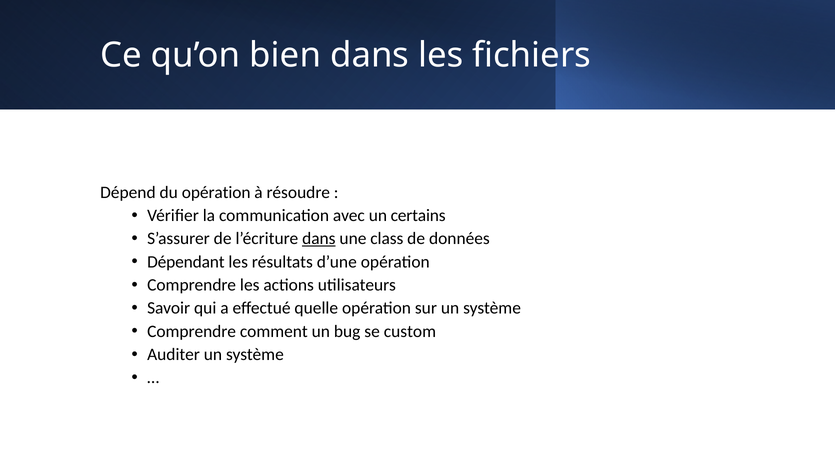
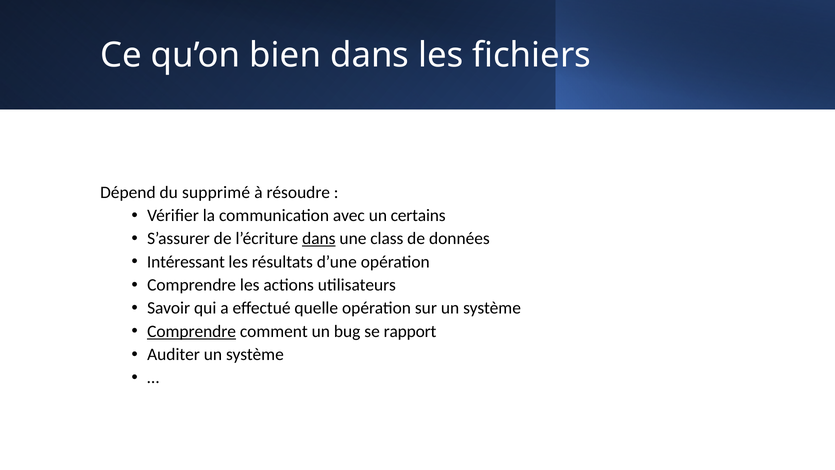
du opération: opération -> supprimé (216, 192)
Dépendant: Dépendant -> Intéressant (186, 262)
Comprendre underline: none -> present (192, 331)
custom: custom -> rapport (410, 331)
